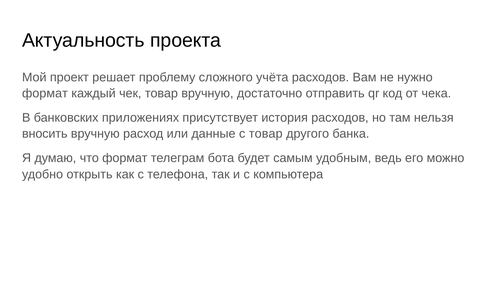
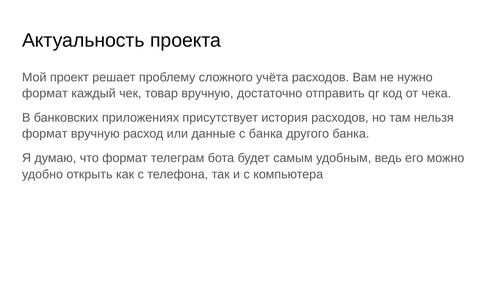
вносить: вносить -> формат (45, 134)
с товар: товар -> банка (266, 134)
